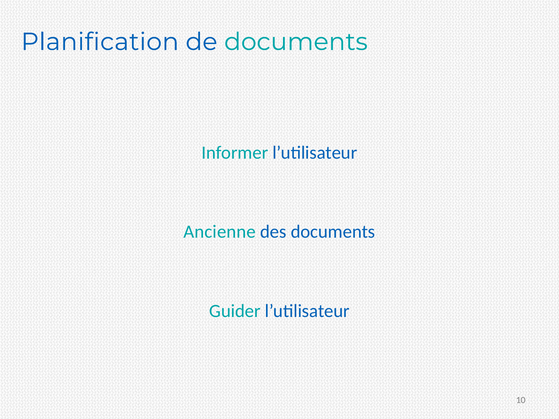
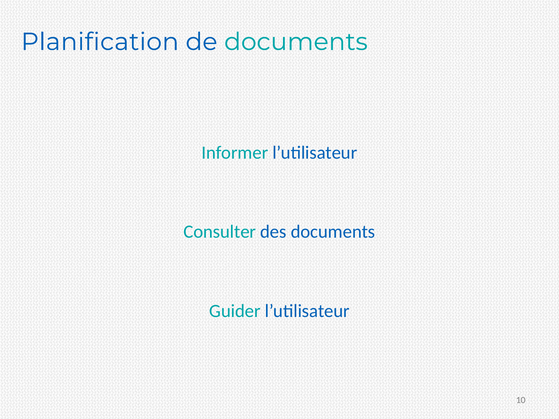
Ancienne: Ancienne -> Consulter (220, 232)
